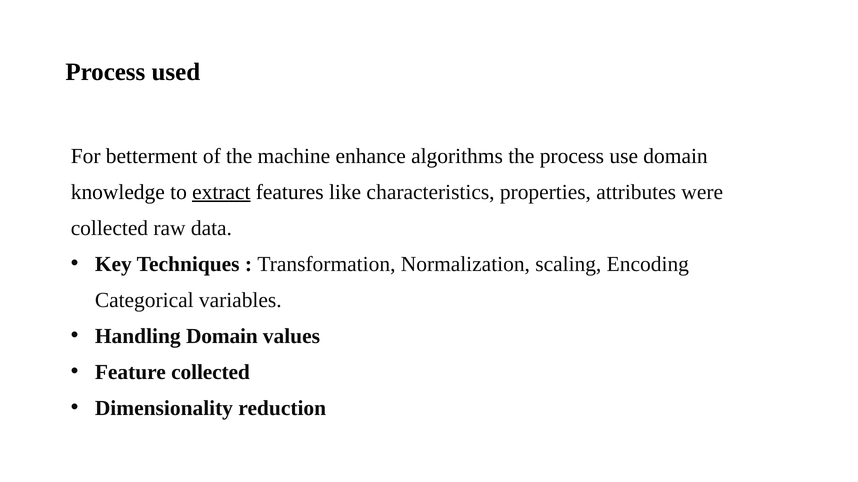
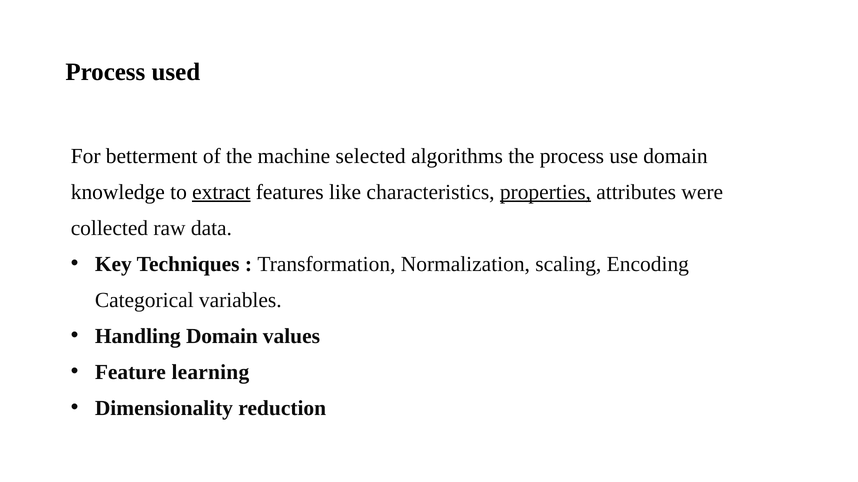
enhance: enhance -> selected (371, 156)
properties underline: none -> present (545, 192)
Feature collected: collected -> learning (210, 373)
